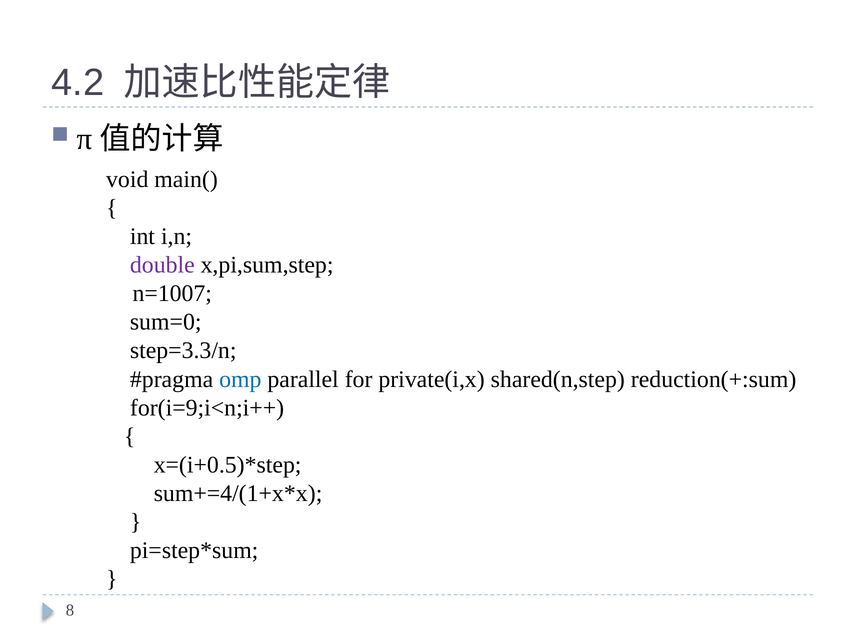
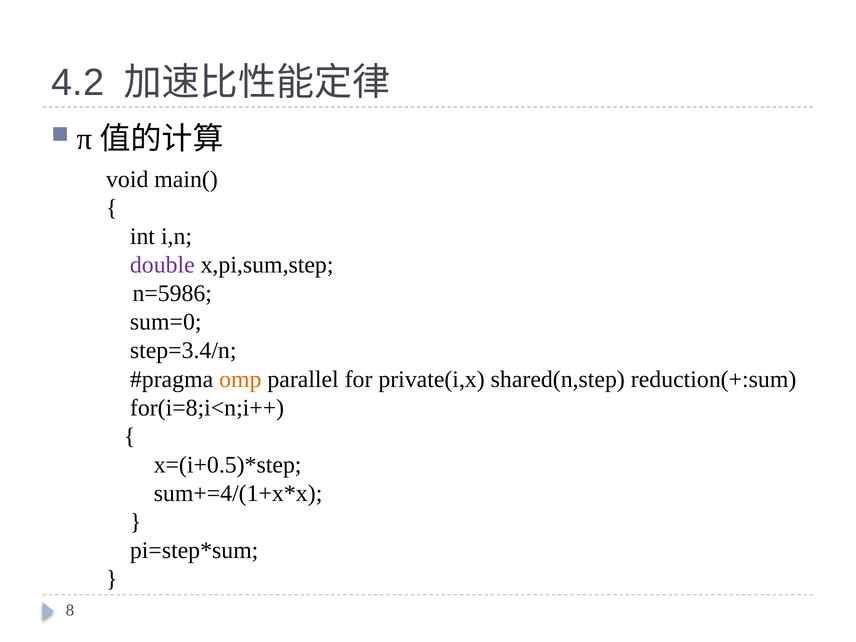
n=1007: n=1007 -> n=5986 (172, 294)
step=3.3/n: step=3.3/n -> step=3.4/n (183, 351)
omp colour: blue -> orange (240, 379)
for(i=9;i<n;i++: for(i=9;i<n;i++ -> for(i=8;i<n;i++ (207, 408)
